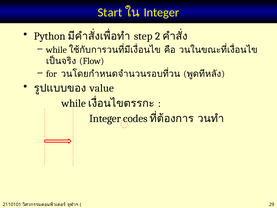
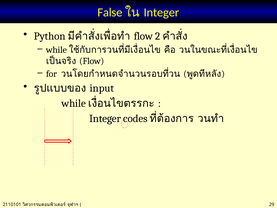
Start: Start -> False (110, 12)
step: step -> flow (143, 36)
value: value -> input (102, 88)
